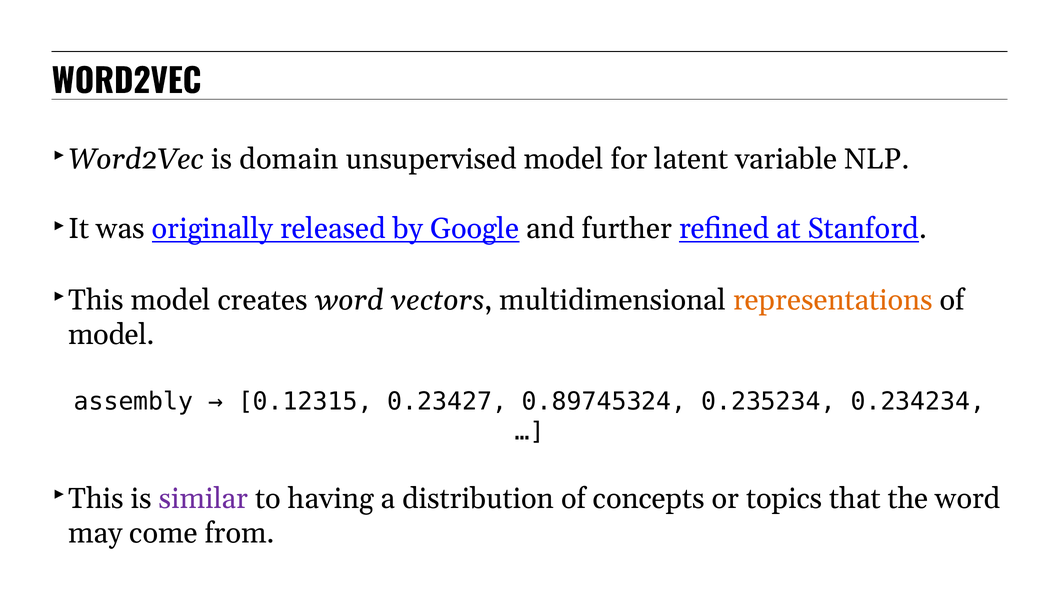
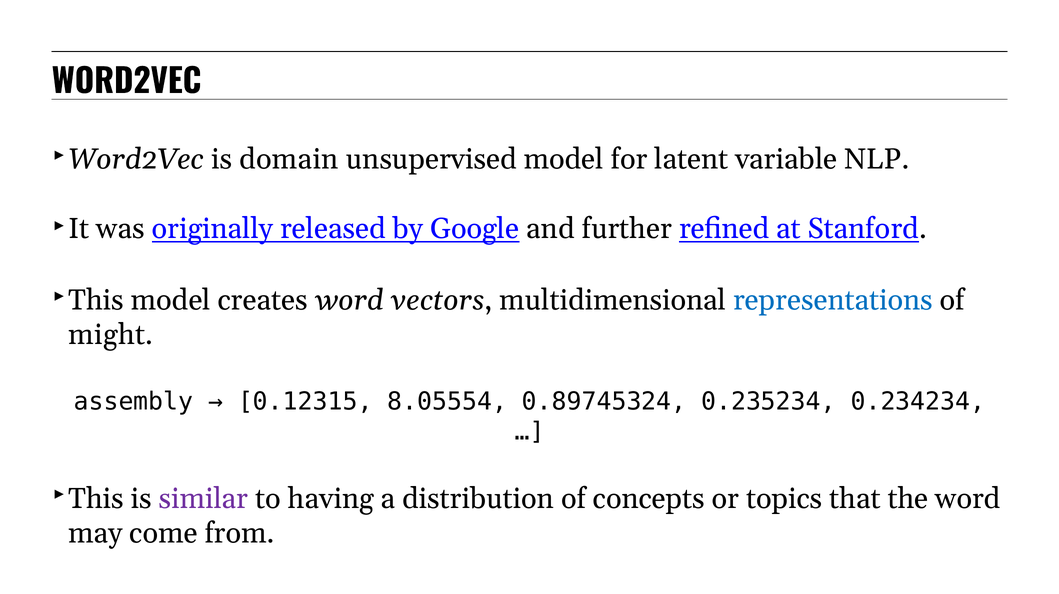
representations colour: orange -> blue (833, 300)
model: model -> might (111, 335)
0.23427: 0.23427 -> 8.05554 (447, 402)
